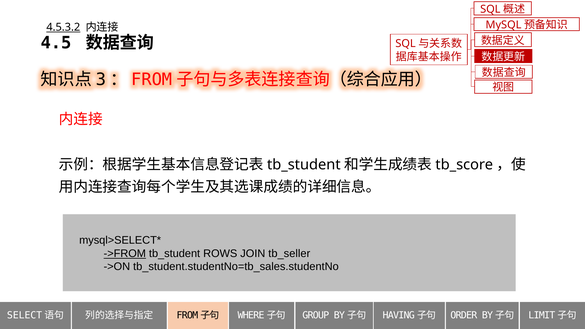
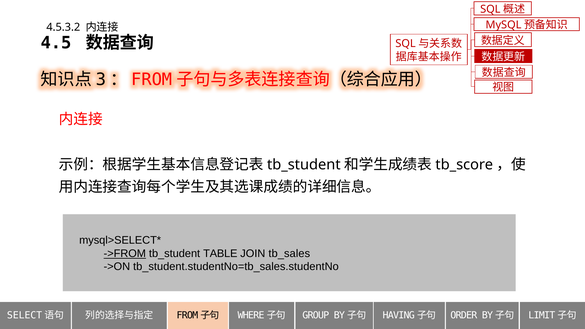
4.5.3.2 underline: present -> none (63, 27)
ROWS: ROWS -> TABLE (220, 254)
tb_seller: tb_seller -> tb_sales (289, 254)
